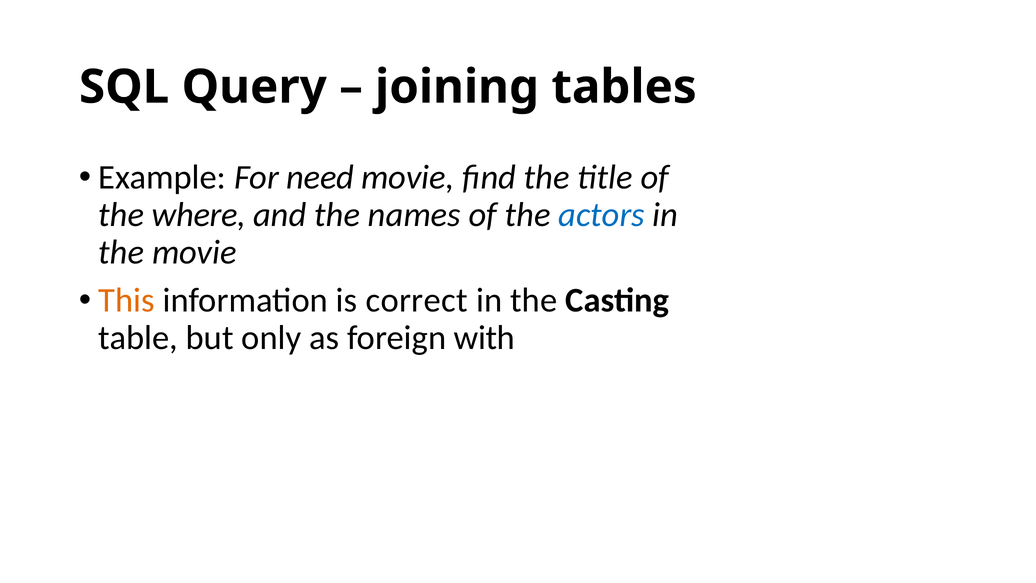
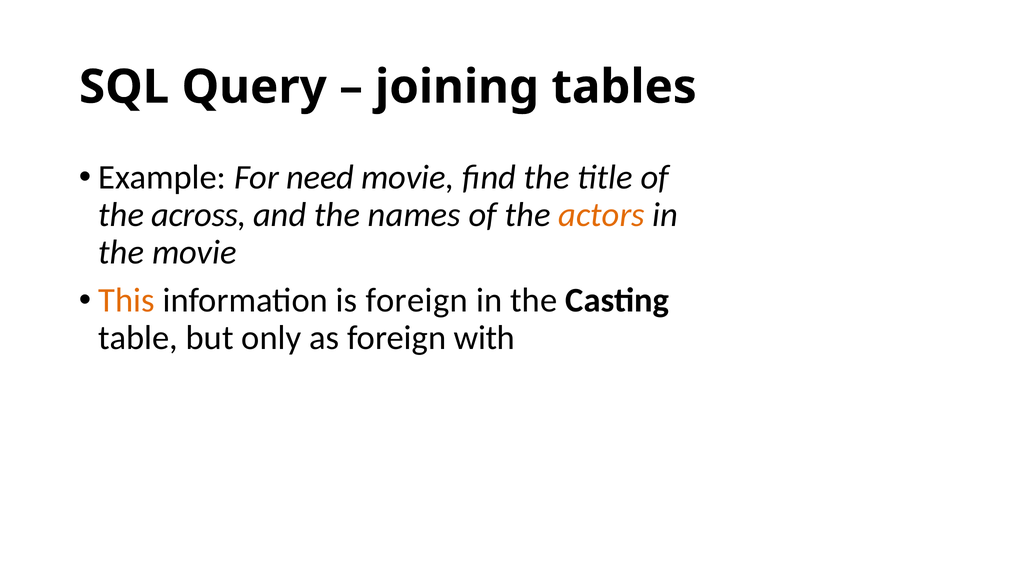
where: where -> across (199, 215)
actors colour: blue -> orange (602, 215)
is correct: correct -> foreign (417, 300)
